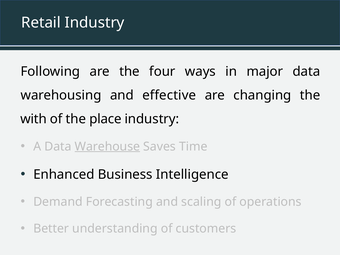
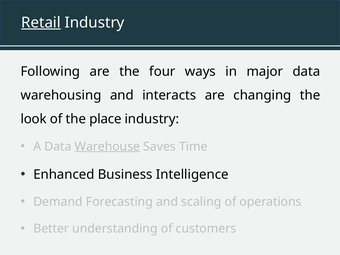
Retail underline: none -> present (41, 23)
effective: effective -> interacts (169, 95)
with: with -> look (34, 119)
